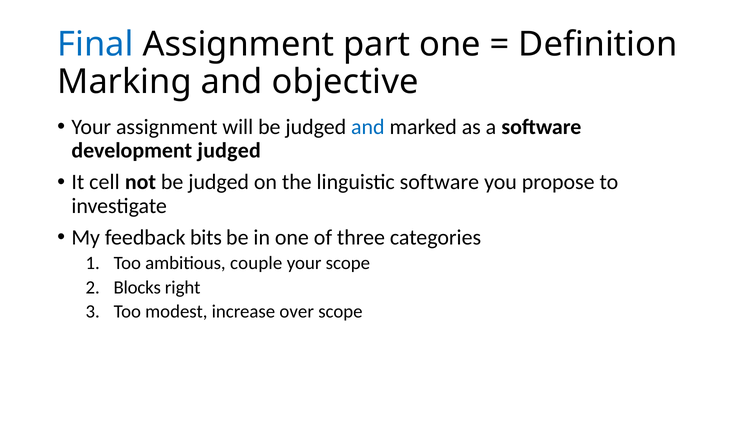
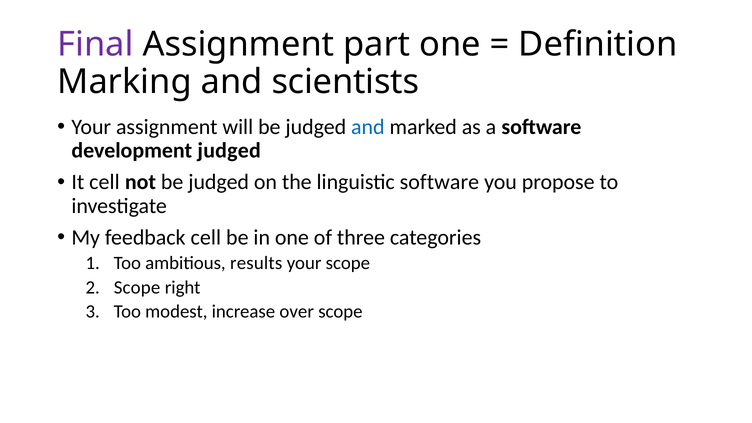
Final colour: blue -> purple (95, 45)
objective: objective -> scientists (345, 82)
feedback bits: bits -> cell (206, 237)
couple: couple -> results (256, 263)
Blocks: Blocks -> Scope (137, 287)
